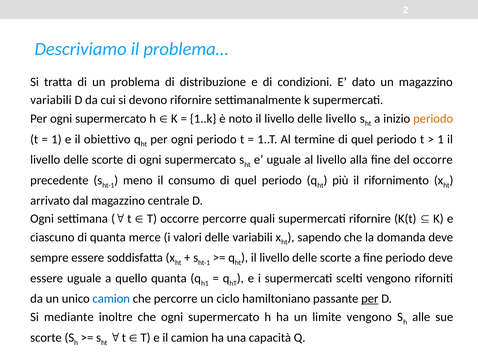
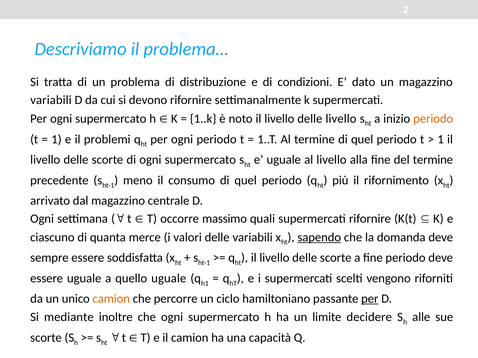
obiettivo: obiettivo -> problemi (107, 139)
del occorre: occorre -> termine (433, 160)
occorre percorre: percorre -> massimo (225, 219)
sapendo underline: none -> present (319, 238)
quello quanta: quanta -> uguale (169, 279)
camion colour: blue -> orange (111, 299)
limite vengono: vengono -> decidere (369, 318)
